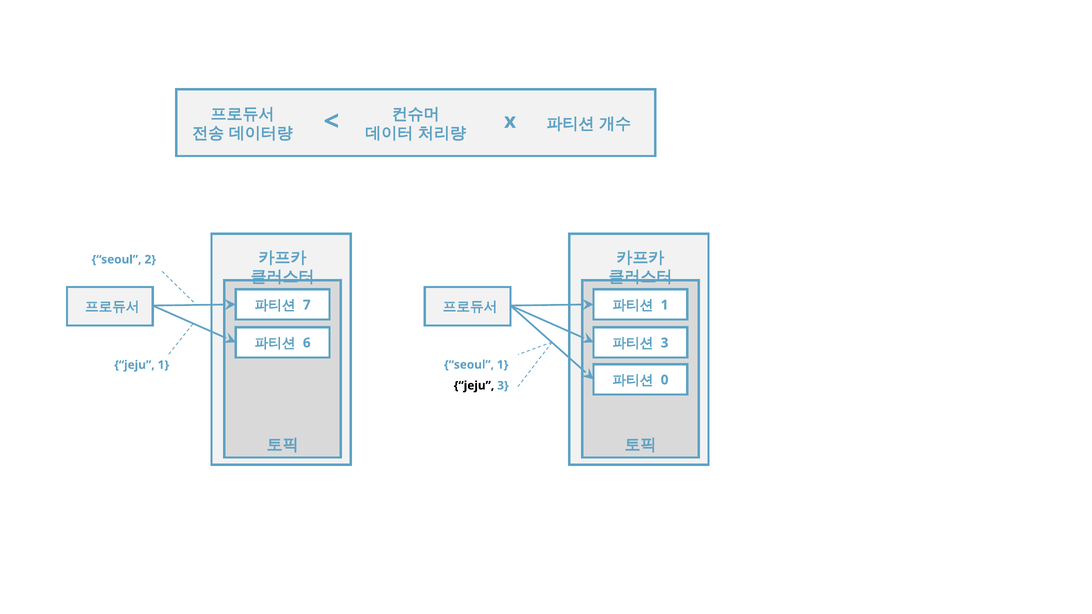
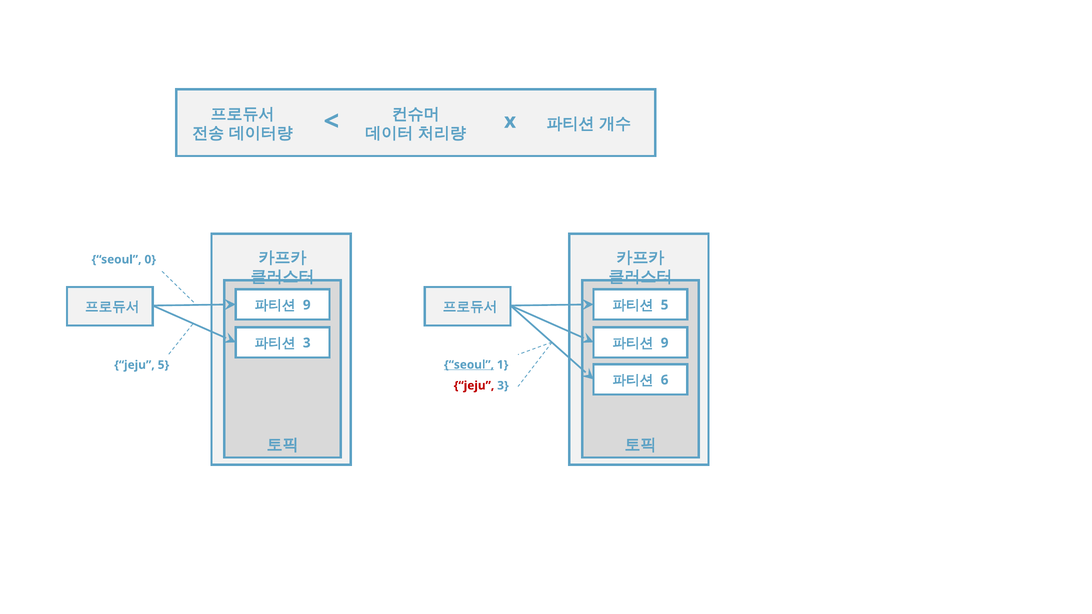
2: 2 -> 0 (150, 260)
7: 7 -> 9 (307, 305)
1: 1 -> 5 (665, 305)
6: 6 -> 3 (307, 343)
3: 3 -> 9 (665, 343)
seoul underline: none -> present (469, 365)
jeju 1: 1 -> 5 (163, 365)
0: 0 -> 6 (665, 380)
jeju colour: black -> red (474, 386)
